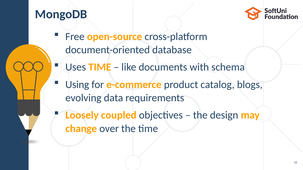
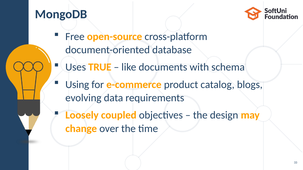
Uses TIME: TIME -> TRUE (100, 67)
